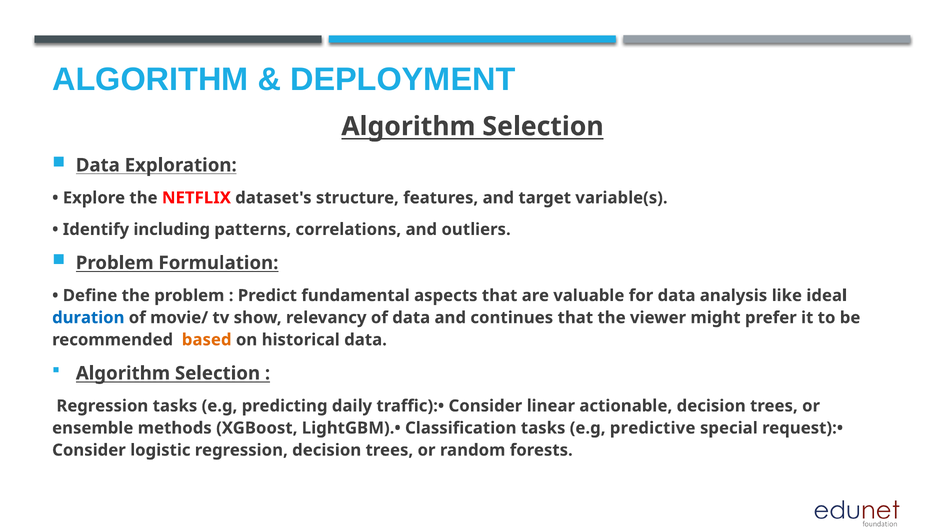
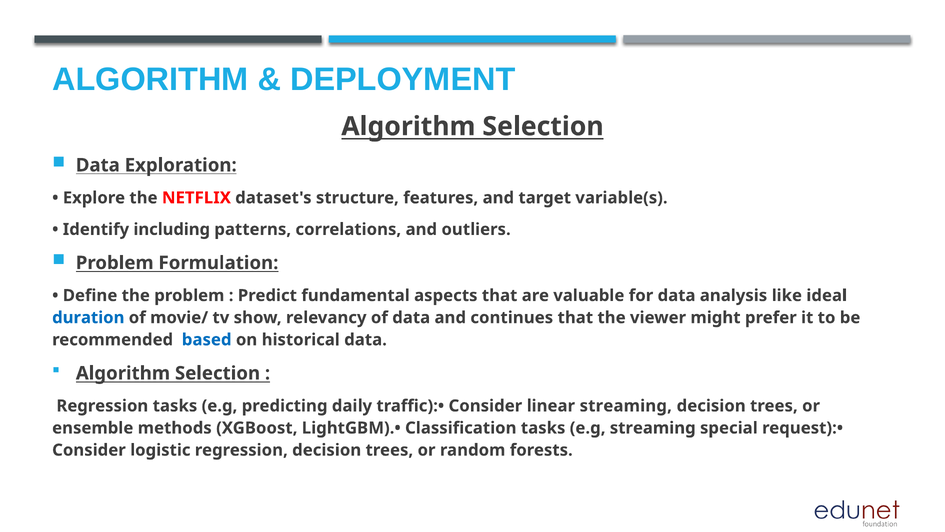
based colour: orange -> blue (207, 339)
linear actionable: actionable -> streaming (626, 406)
e.g predictive: predictive -> streaming (653, 428)
